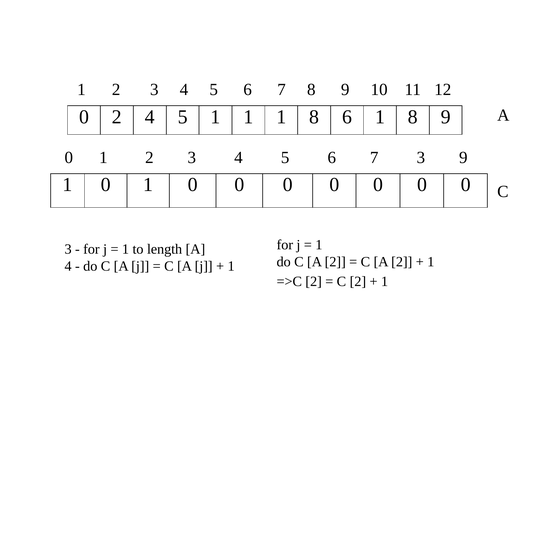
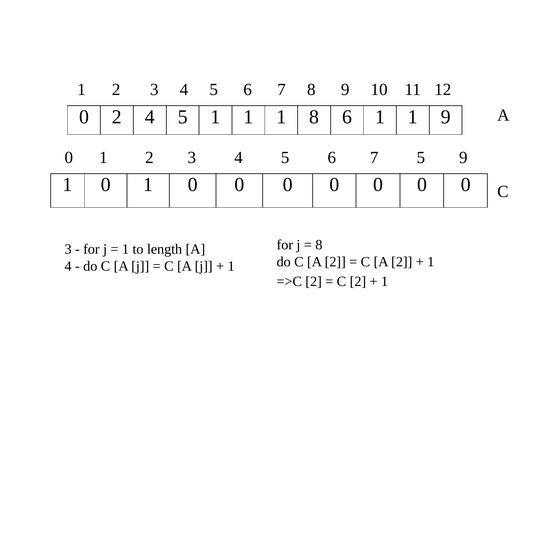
6 1 8: 8 -> 1 (413, 117)
7 3: 3 -> 5 (421, 158)
1: 1 -> 8 (319, 245)
